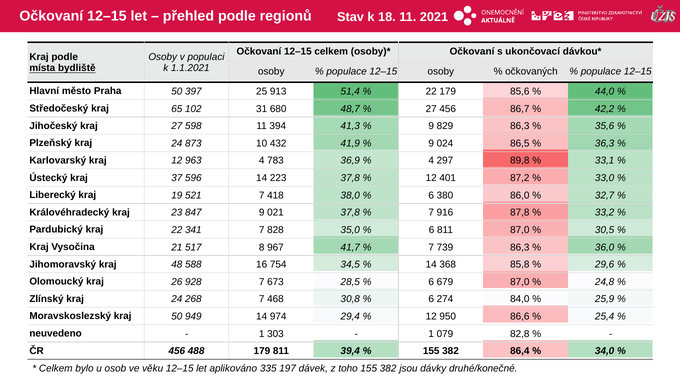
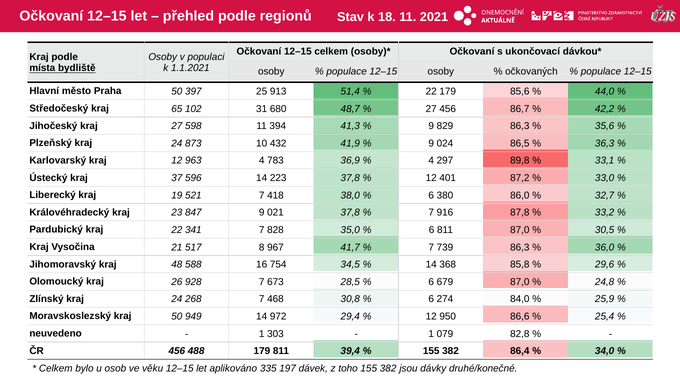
974: 974 -> 972 (278, 316)
